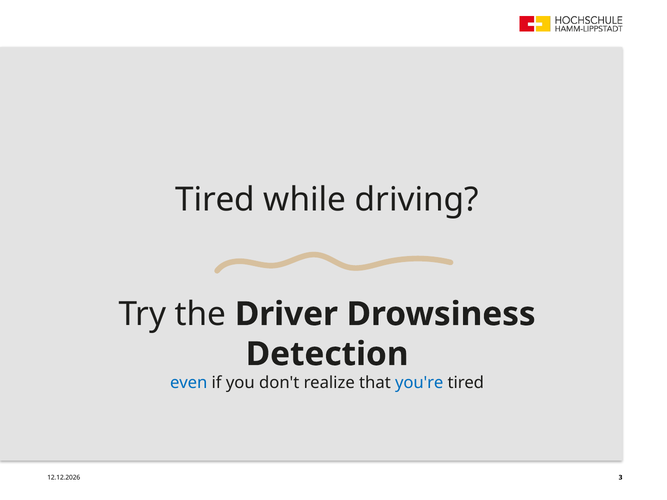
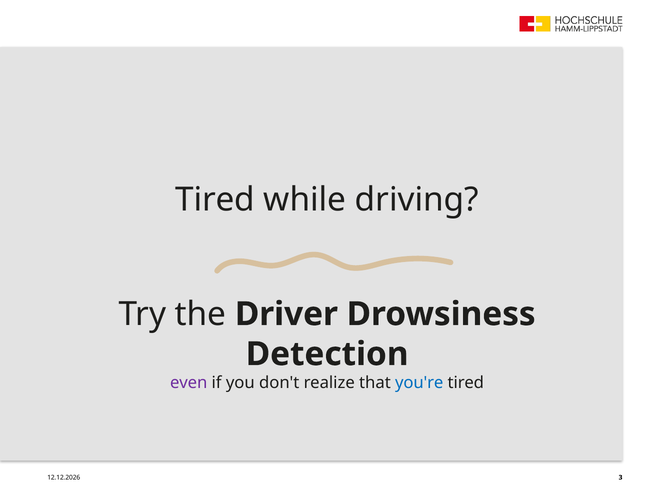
even colour: blue -> purple (189, 383)
